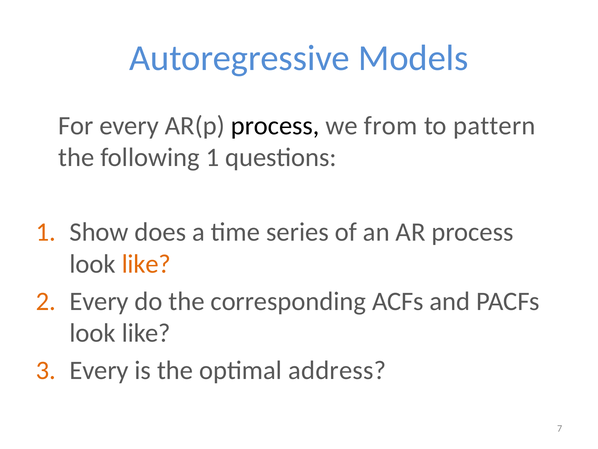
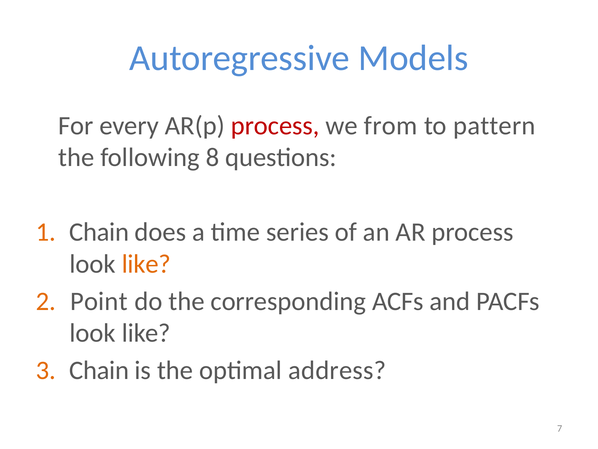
process colour: black -> red (275, 125)
following 1: 1 -> 8 (212, 157)
Show: Show -> Chain (99, 232)
Every: Every -> Point (99, 301)
3 Every: Every -> Chain (99, 370)
